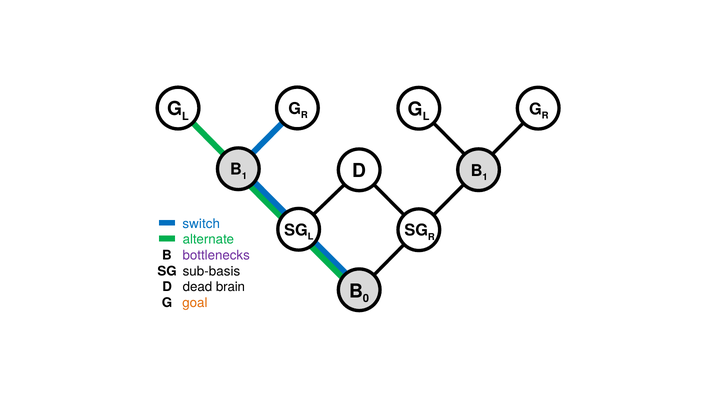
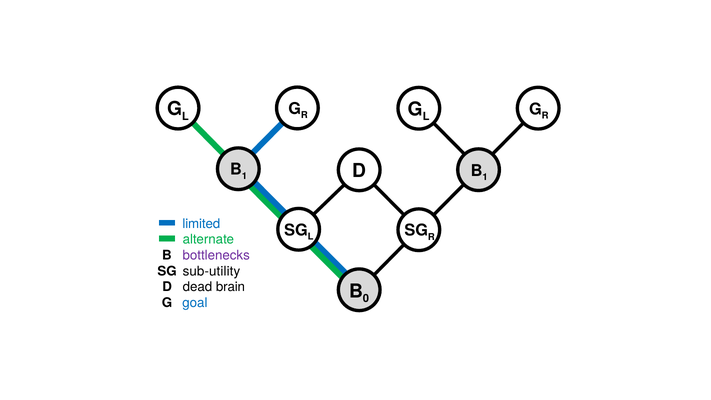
switch: switch -> limited (201, 224)
sub-basis: sub-basis -> sub-utility (211, 271)
goal colour: orange -> blue (195, 303)
